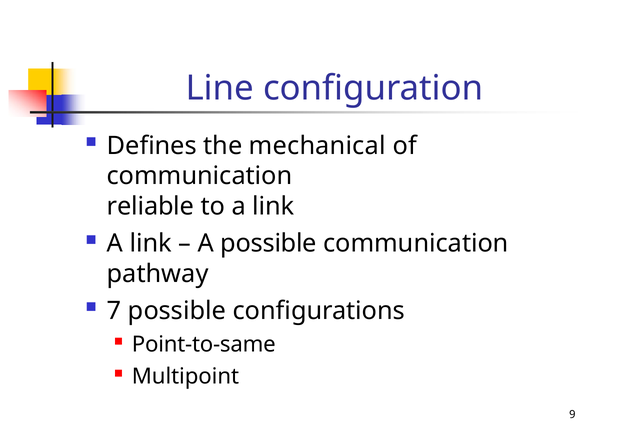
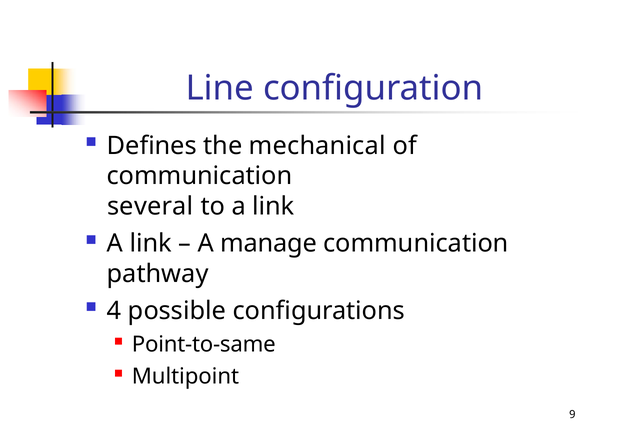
reliable: reliable -> several (150, 206)
A possible: possible -> manage (269, 243)
7: 7 -> 4 (114, 311)
